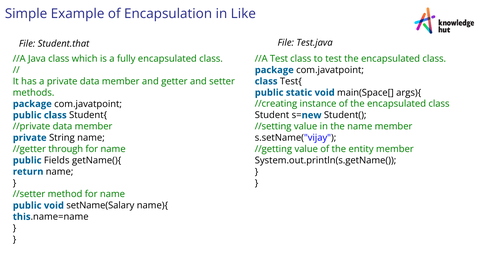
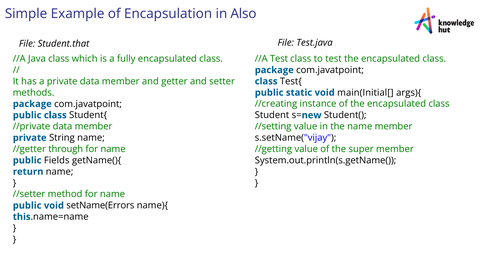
Like: Like -> Also (243, 14)
main(Space[: main(Space[ -> main(Initial[ (365, 93)
entity: entity -> super (361, 149)
setName(Salary: setName(Salary -> setName(Errors (100, 206)
